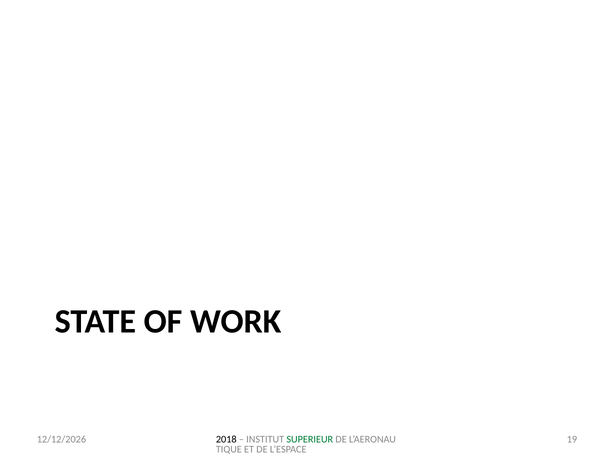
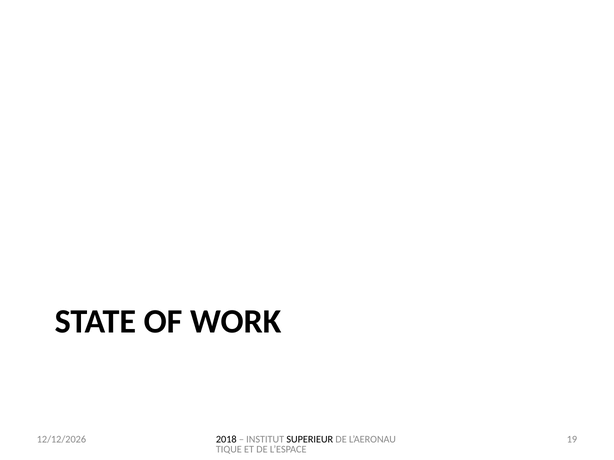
SUPERIEUR colour: green -> black (310, 440)
